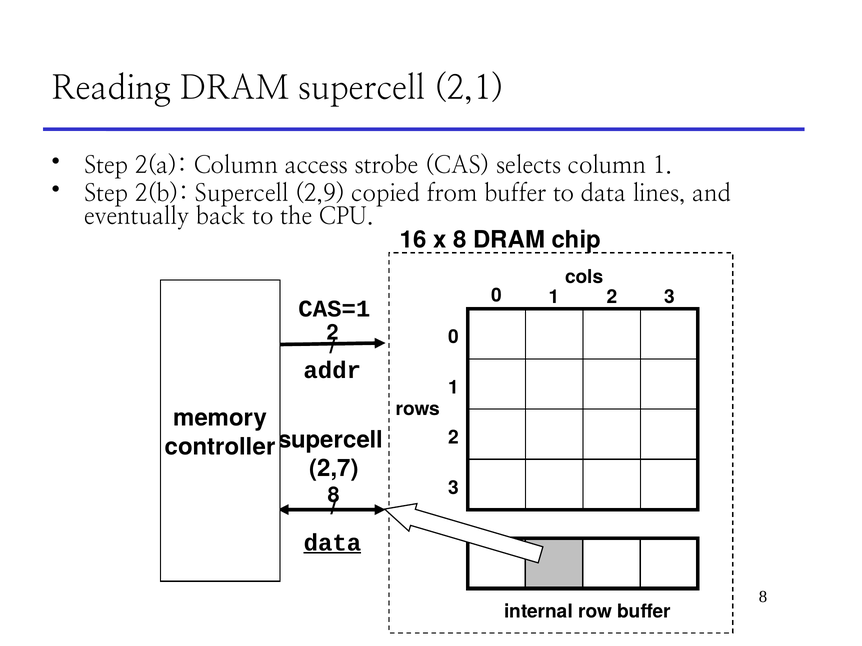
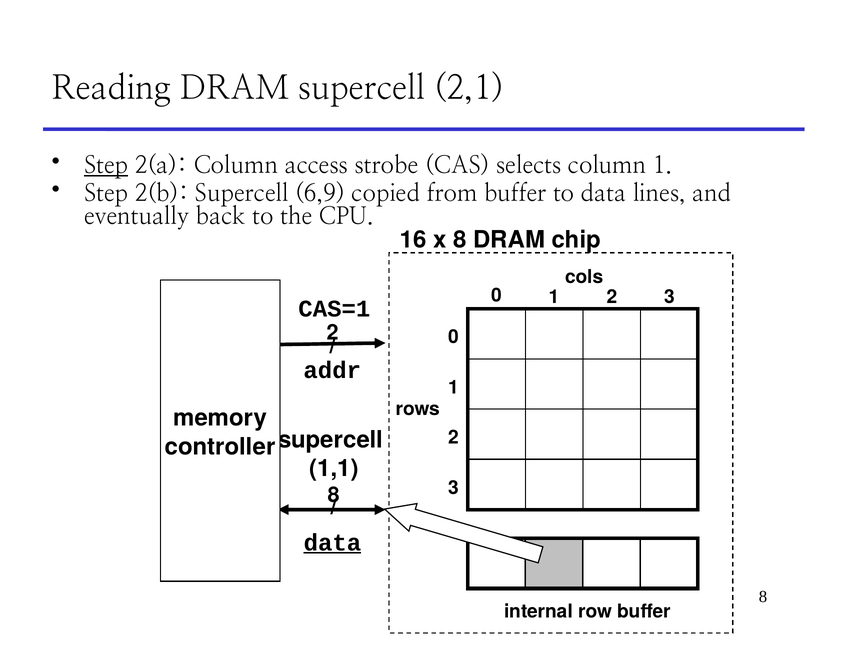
Step underline: none -> present (106, 166)
2,9: 2,9 -> 6,9 (320, 193)
2,7: 2,7 -> 1,1 (334, 469)
